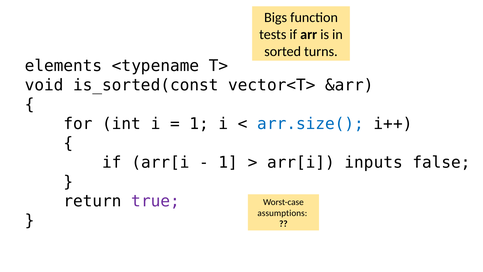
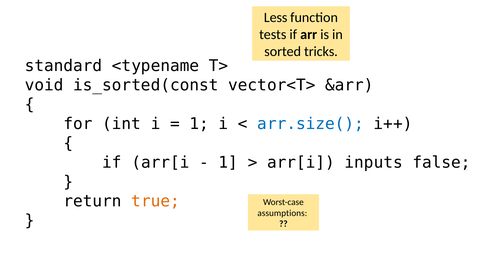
Bigs: Bigs -> Less (276, 18)
turns: turns -> tricks (321, 51)
elements: elements -> standard (63, 66)
true colour: purple -> orange (156, 201)
